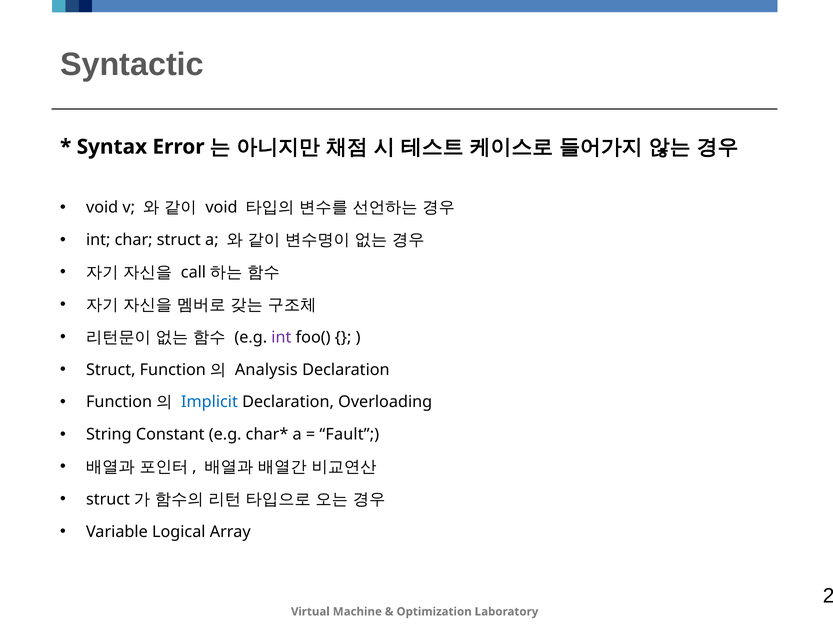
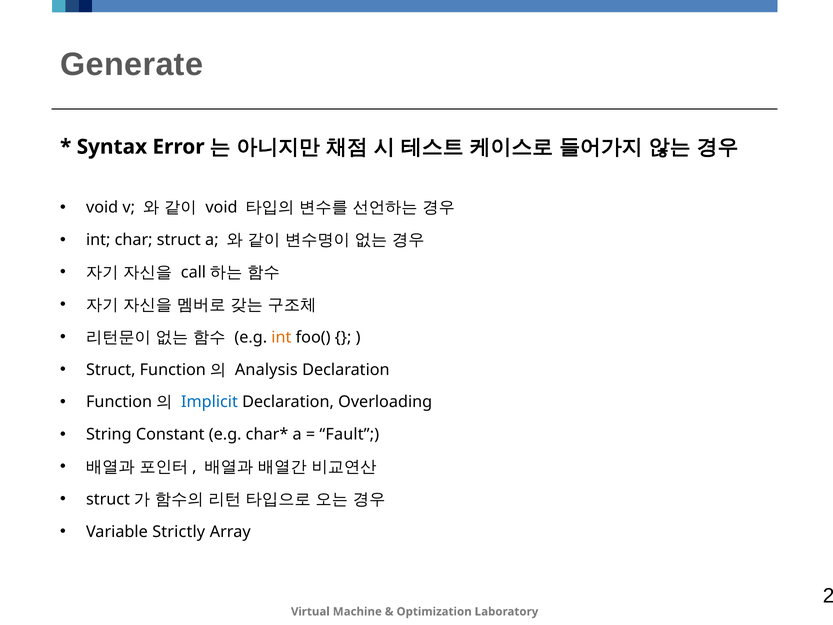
Syntactic: Syntactic -> Generate (132, 65)
int colour: purple -> orange (281, 337)
Logical: Logical -> Strictly (179, 532)
